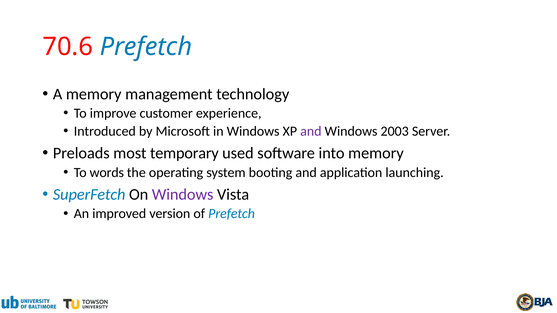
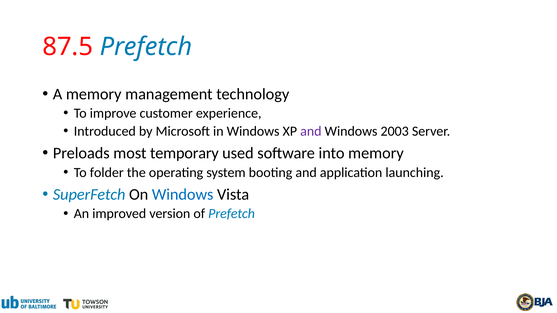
70.6: 70.6 -> 87.5 (68, 47)
words: words -> folder (107, 173)
Windows colour: purple -> blue (183, 195)
